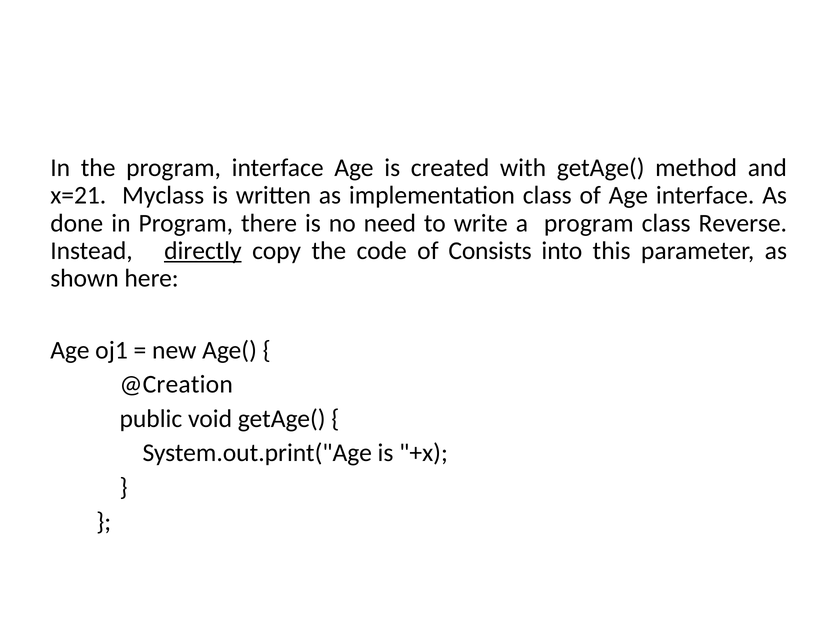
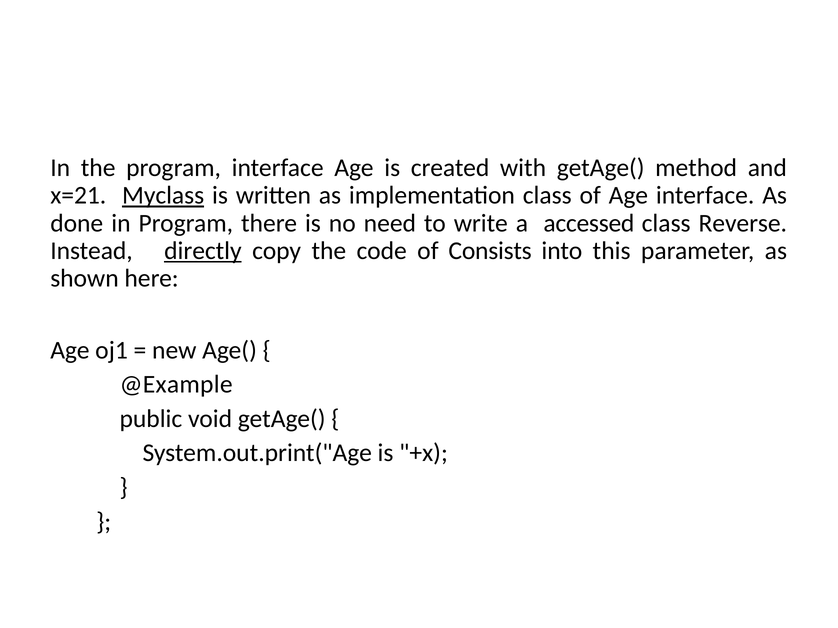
Myclass underline: none -> present (163, 196)
a program: program -> accessed (589, 223)
@Creation: @Creation -> @Example (176, 385)
